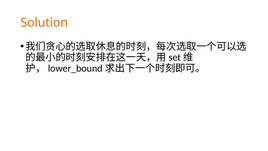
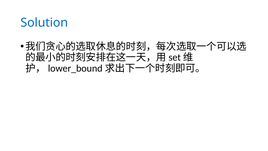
Solution colour: orange -> blue (44, 23)
